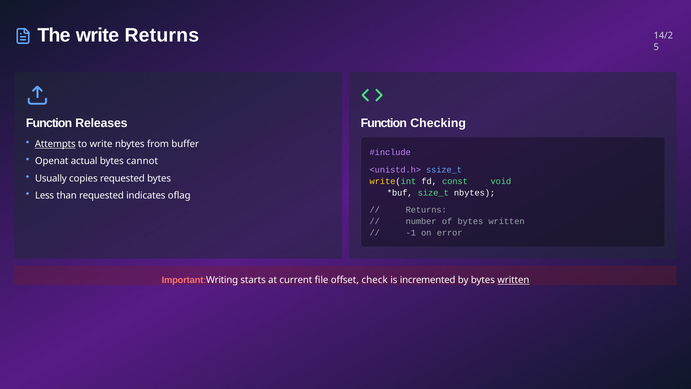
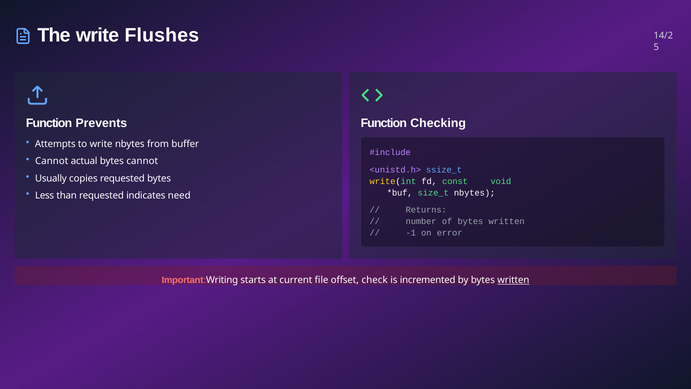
write Returns: Returns -> Flushes (162, 35)
Releases: Releases -> Prevents (101, 123)
Attempts underline: present -> none (55, 144)
Openat: Openat -> Cannot (52, 161)
oflag: oflag -> need (179, 196)
